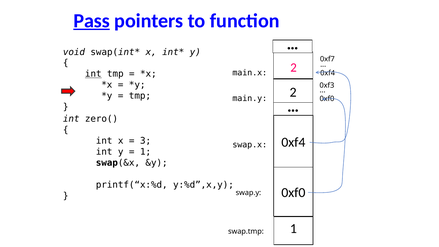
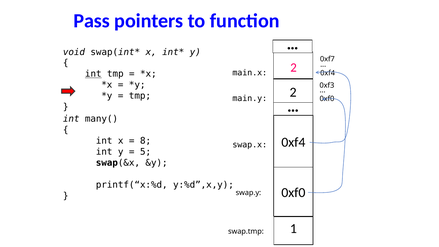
Pass underline: present -> none (92, 21)
zero(: zero( -> many( (101, 119)
3: 3 -> 8 (146, 141)
1: 1 -> 5 (146, 152)
